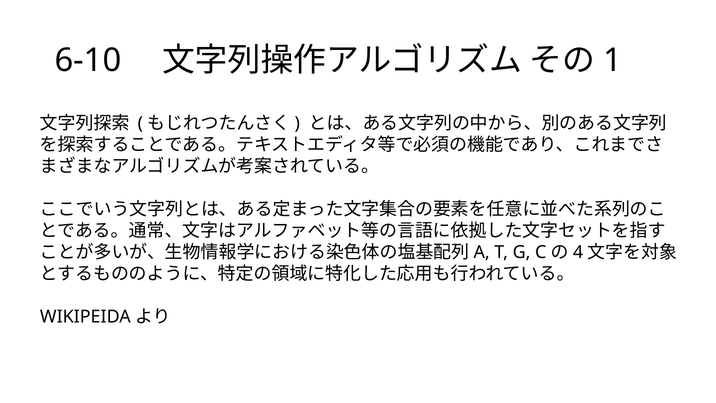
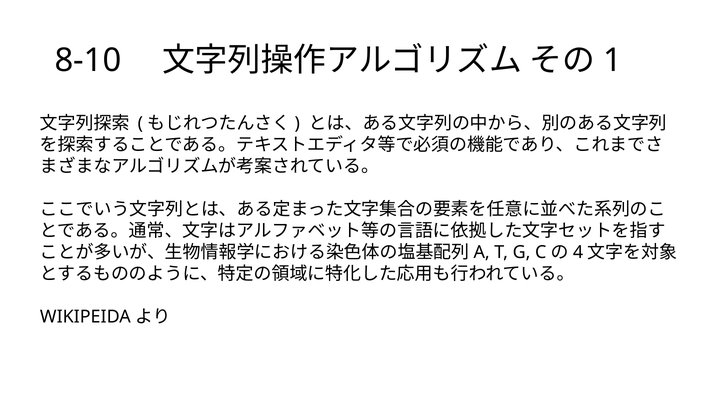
6-10: 6-10 -> 8-10 (88, 60)
